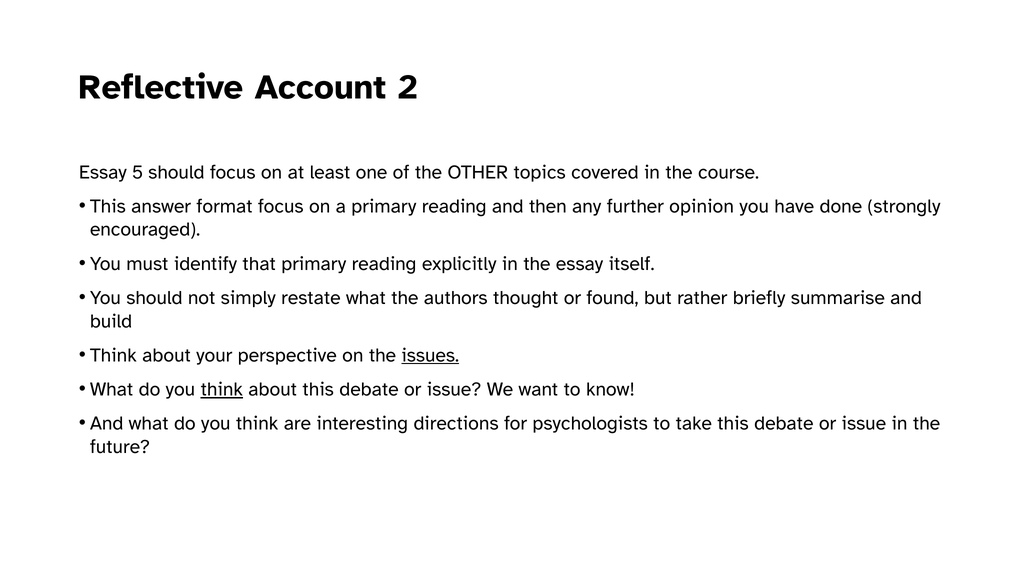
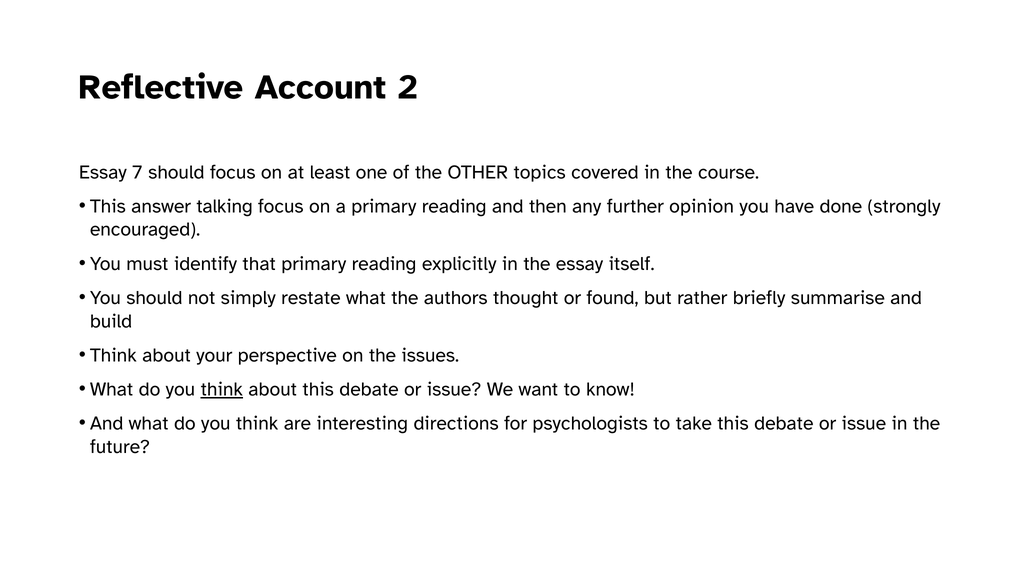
5: 5 -> 7 (137, 172)
format: format -> talking (225, 206)
issues underline: present -> none (430, 355)
